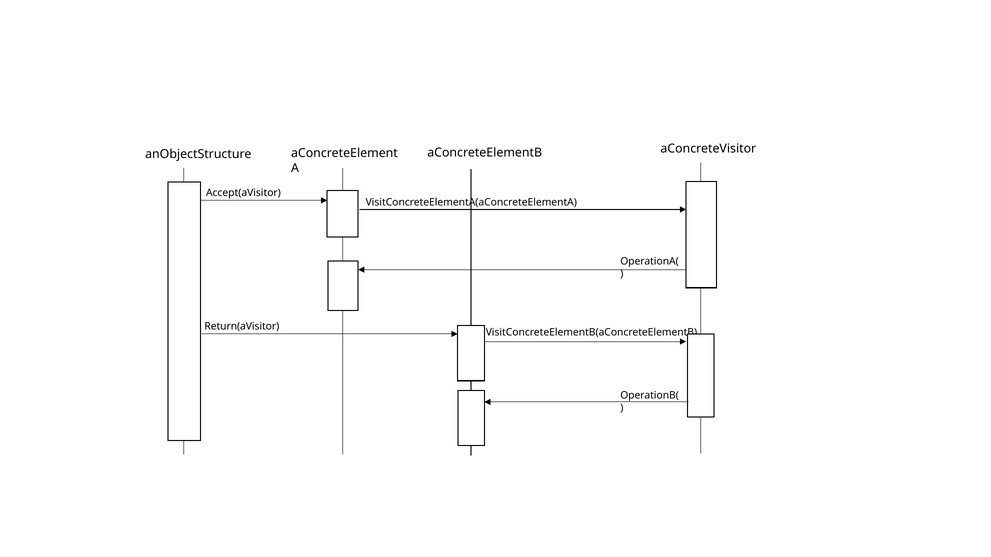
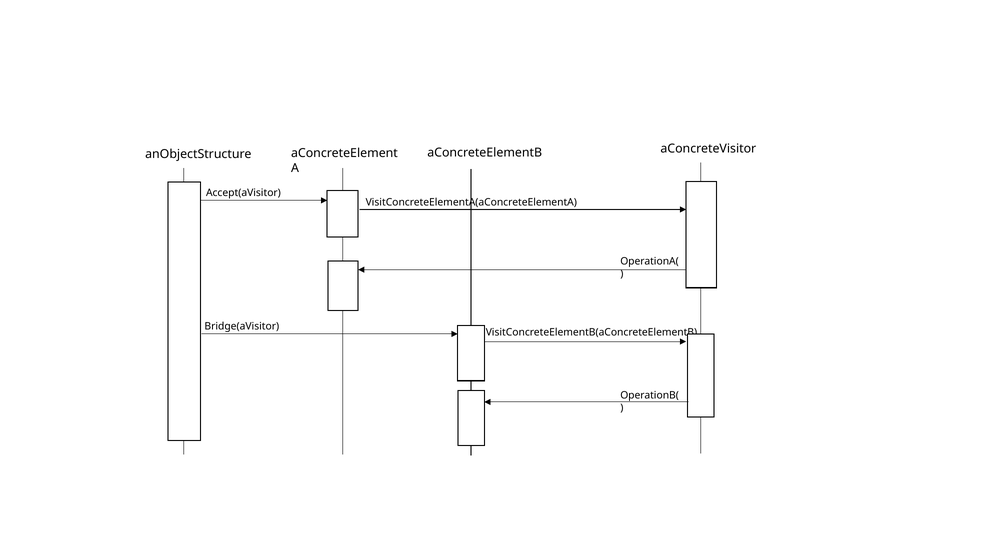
Return(aVisitor: Return(aVisitor -> Bridge(aVisitor (242, 327)
